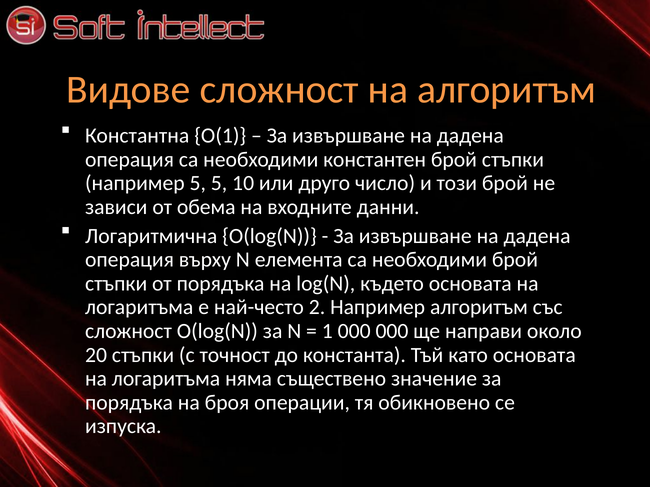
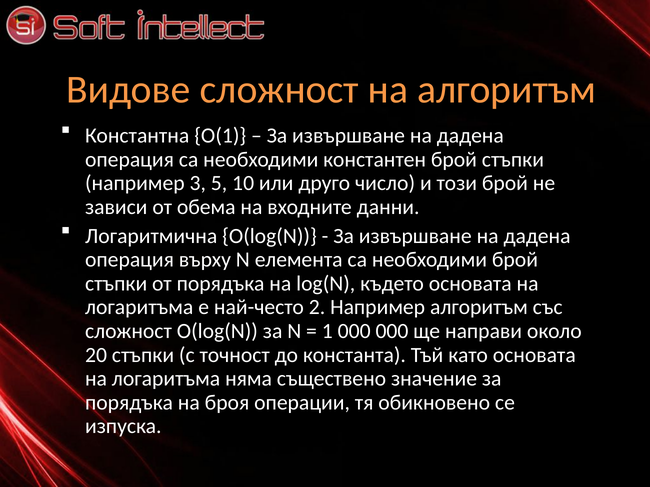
например 5: 5 -> 3 (198, 183)
